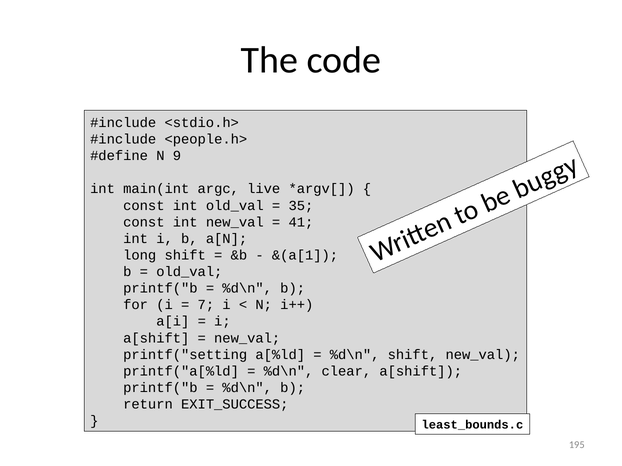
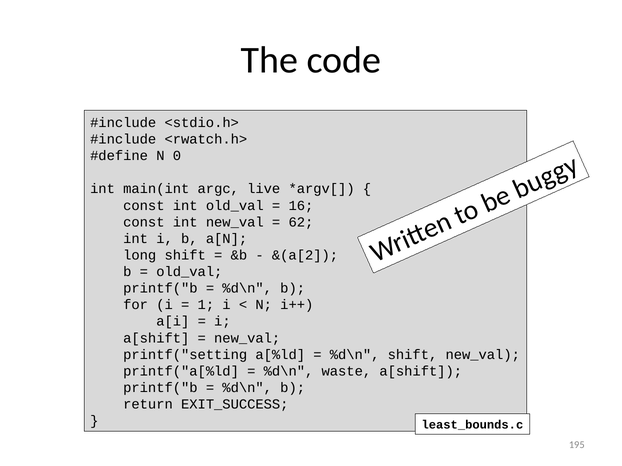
<people.h>: <people.h> -> <rwatch.h> (206, 139)
9: 9 -> 0 (177, 156)
35: 35 -> 16 (301, 206)
41: 41 -> 62 (301, 222)
&(a[1: &(a[1 -> &(a[2 (305, 255)
7: 7 -> 1 (206, 305)
clear: clear -> waste (346, 372)
